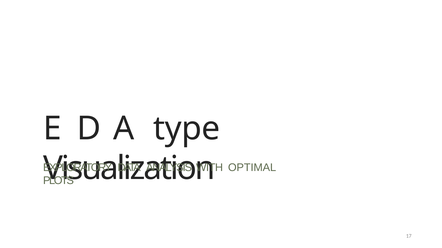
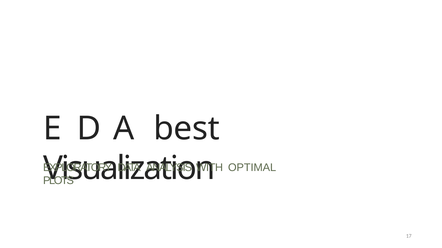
type: type -> best (187, 129)
